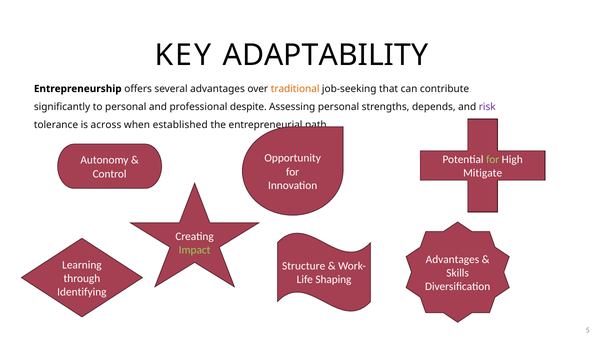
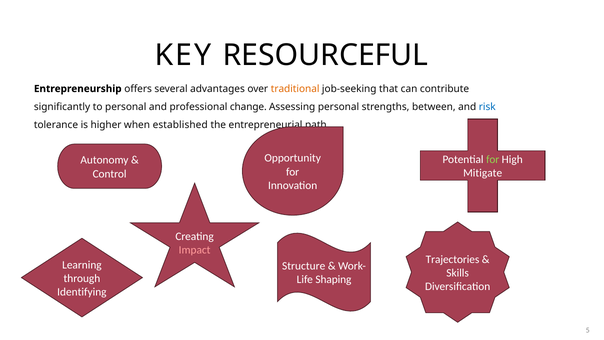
ADAPTABILITY: ADAPTABILITY -> RESOURCEFUL (325, 55)
despite: despite -> change (248, 107)
depends: depends -> between (434, 107)
risk colour: purple -> blue (487, 107)
across: across -> higher (106, 125)
Impact colour: light green -> pink (195, 250)
Advantages: Advantages -> Trajectories (453, 259)
